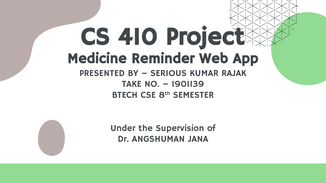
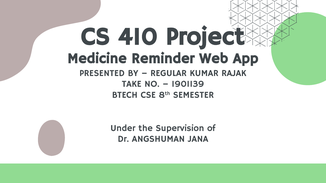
SERIOUS: SERIOUS -> REGULAR (169, 73)
